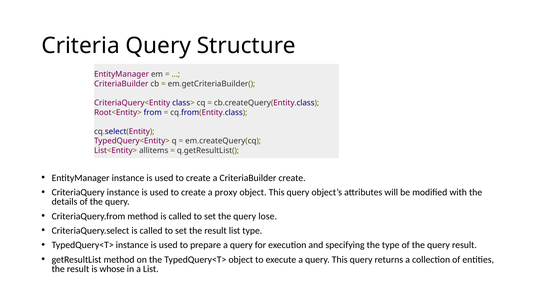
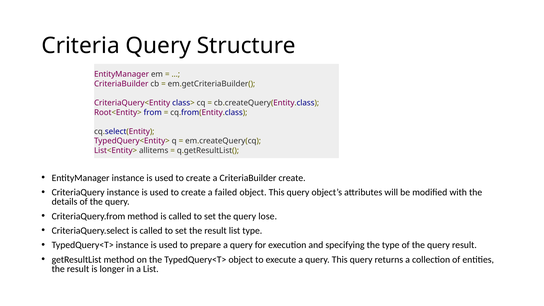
proxy: proxy -> failed (226, 192)
whose: whose -> longer (112, 269)
